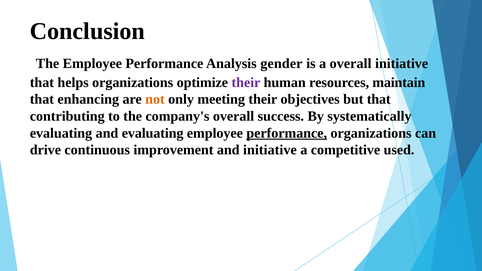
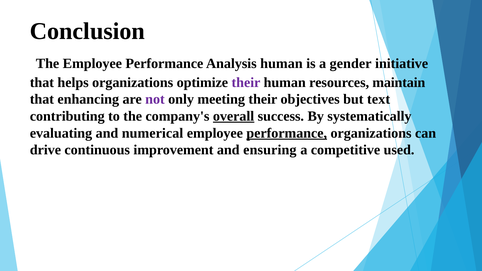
Analysis gender: gender -> human (281, 64)
a overall: overall -> gender (351, 64)
not colour: orange -> purple (155, 99)
but that: that -> text (379, 99)
overall underline: none -> present (234, 116)
and evaluating: evaluating -> numerical (153, 133)
and initiative: initiative -> ensuring (270, 150)
